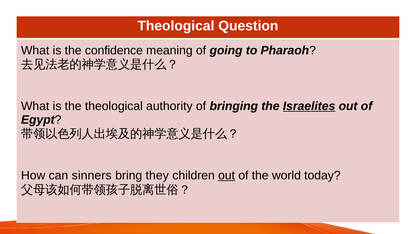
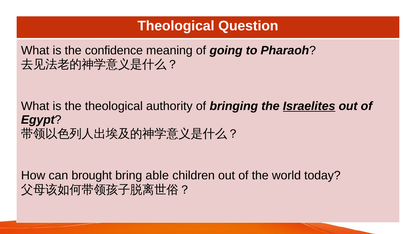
sinners: sinners -> brought (92, 175)
they: they -> able (157, 175)
out underline: present -> none (227, 175)
